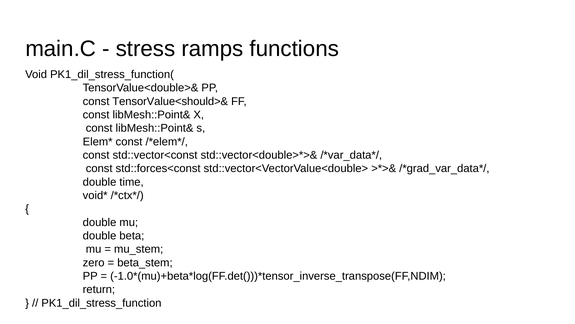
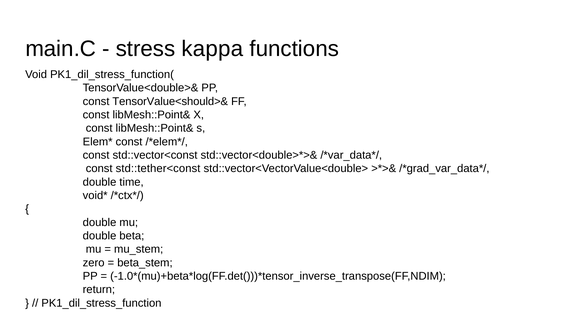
ramps: ramps -> kappa (212, 49)
std::forces<const: std::forces<const -> std::tether<const (158, 168)
